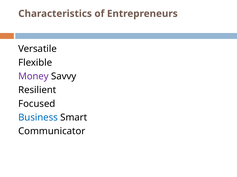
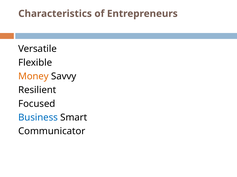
Money colour: purple -> orange (33, 77)
